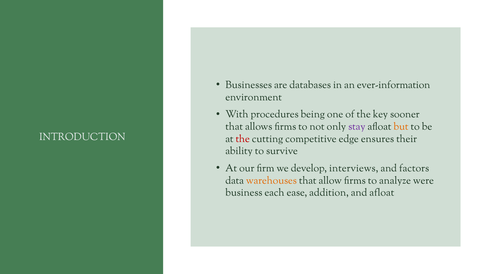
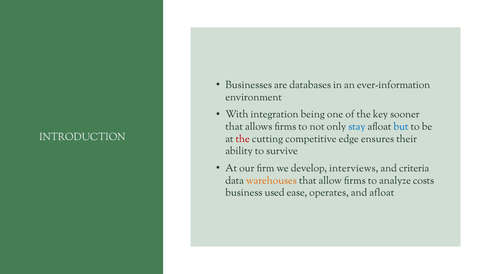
procedures: procedures -> integration (275, 114)
stay colour: purple -> blue (357, 127)
but colour: orange -> blue (401, 127)
factors: factors -> criteria (414, 168)
were: were -> costs (423, 181)
each: each -> used (275, 193)
addition: addition -> operates (329, 193)
